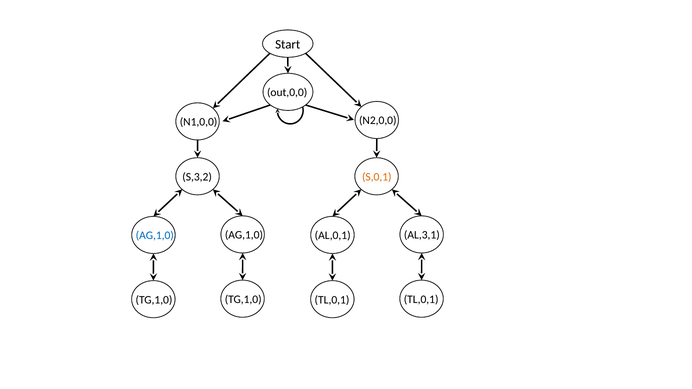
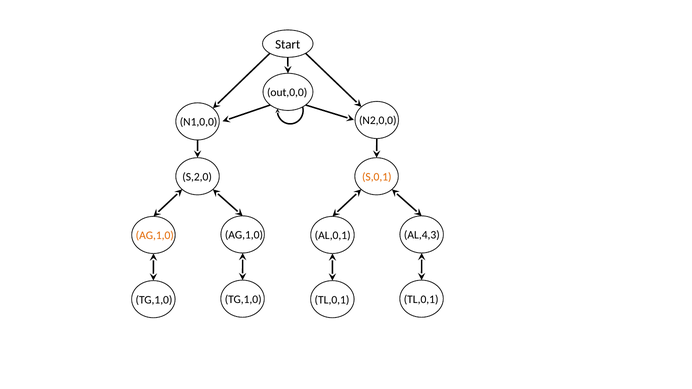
S,3,2: S,3,2 -> S,2,0 (197, 177)
AL,3,1: AL,3,1 -> AL,4,3 (422, 235)
AG,1,0 colour: blue -> orange (155, 236)
